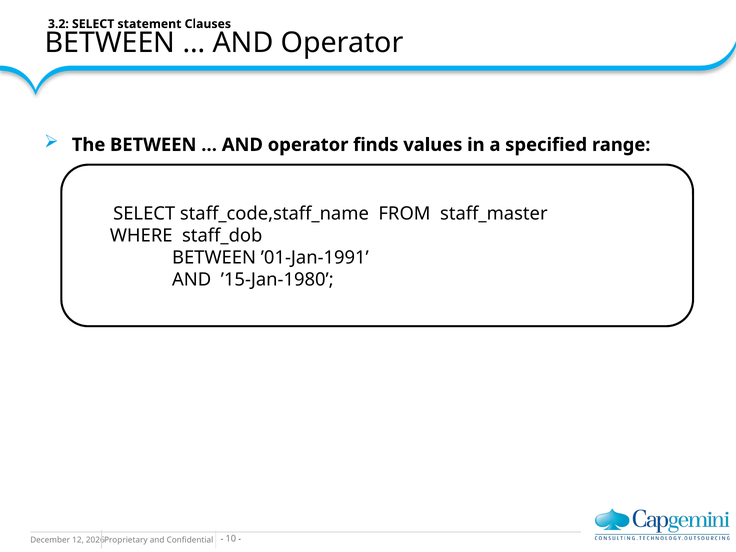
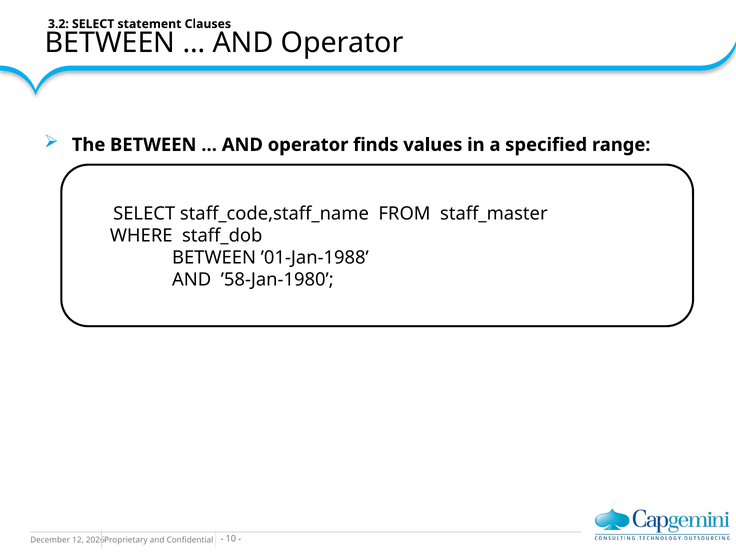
’01-Jan-1991: ’01-Jan-1991 -> ’01-Jan-1988 (315, 258)
’15-Jan-1980: ’15-Jan-1980 -> ’58-Jan-1980 (277, 280)
